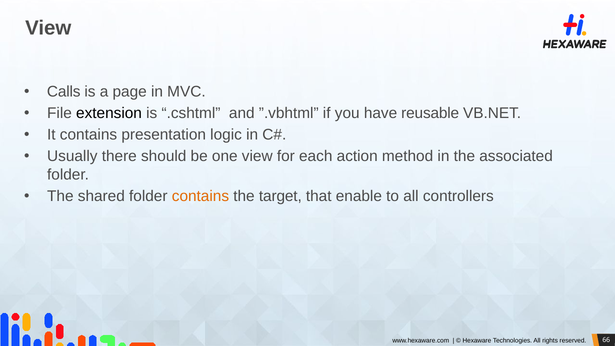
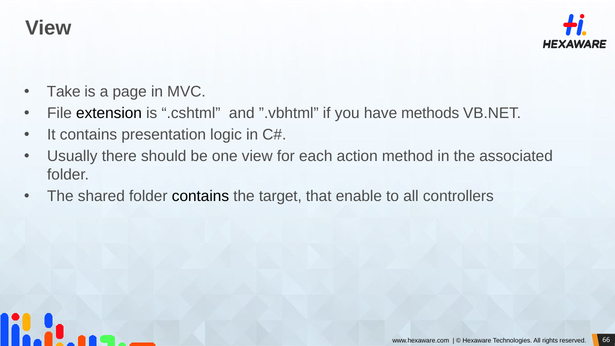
Calls: Calls -> Take (64, 92)
reusable: reusable -> methods (430, 113)
contains colour: orange -> black (200, 196)
